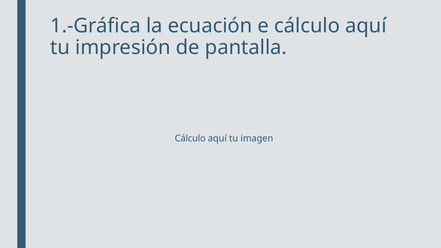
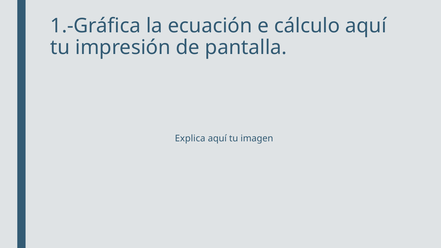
Cálculo: Cálculo -> Explica (190, 138)
